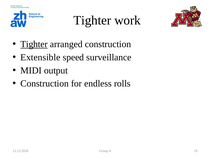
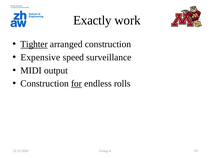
Tighter: Tighter -> Exactly (92, 20)
Extensible: Extensible -> Expensive (40, 57)
for underline: none -> present (76, 83)
